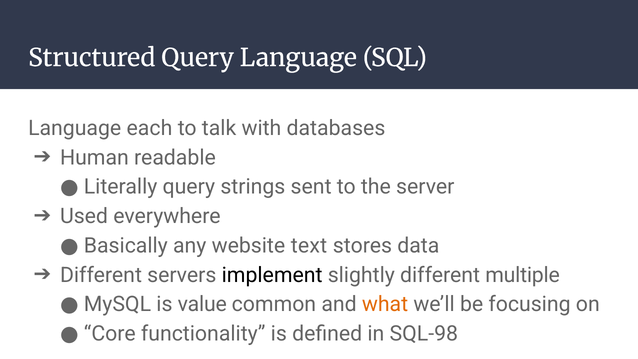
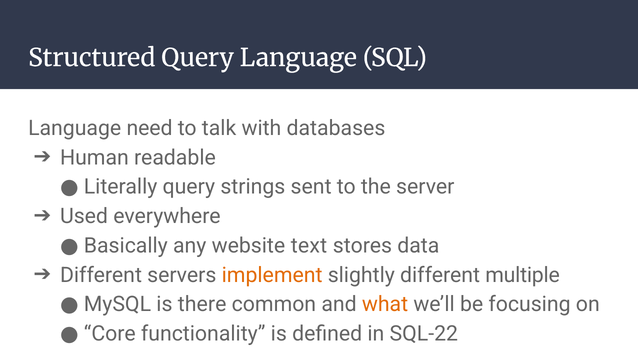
each: each -> need (150, 128)
implement colour: black -> orange (272, 275)
value: value -> there (202, 304)
SQL-98: SQL-98 -> SQL-22 (424, 334)
